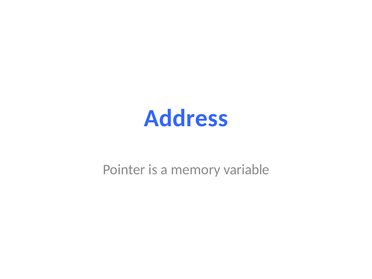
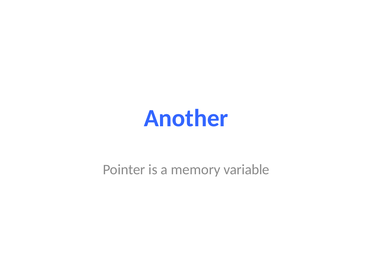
Address: Address -> Another (186, 118)
